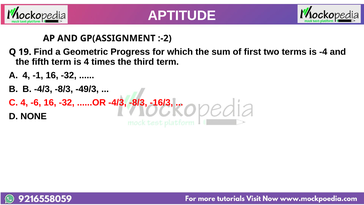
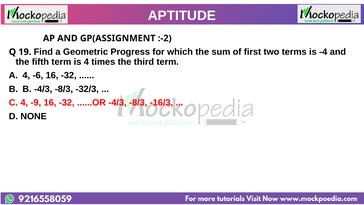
-1: -1 -> -6 (38, 75)
-49/3: -49/3 -> -32/3 (87, 89)
-6: -6 -> -9 (36, 103)
